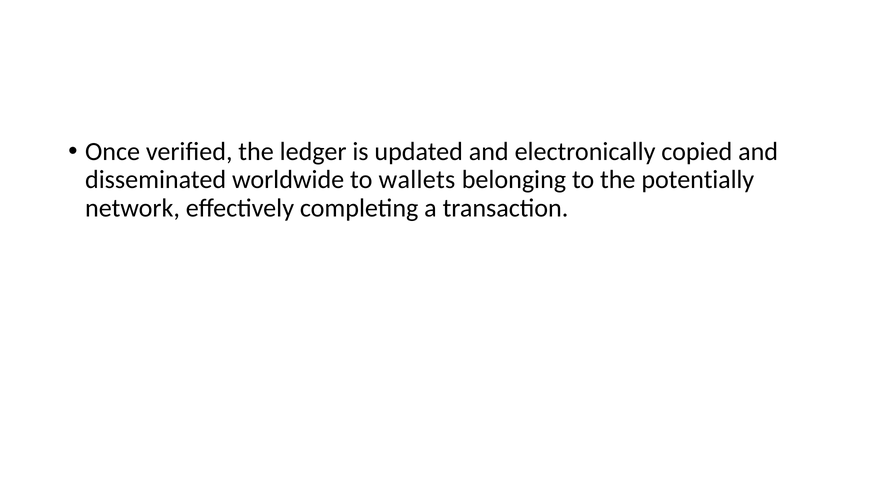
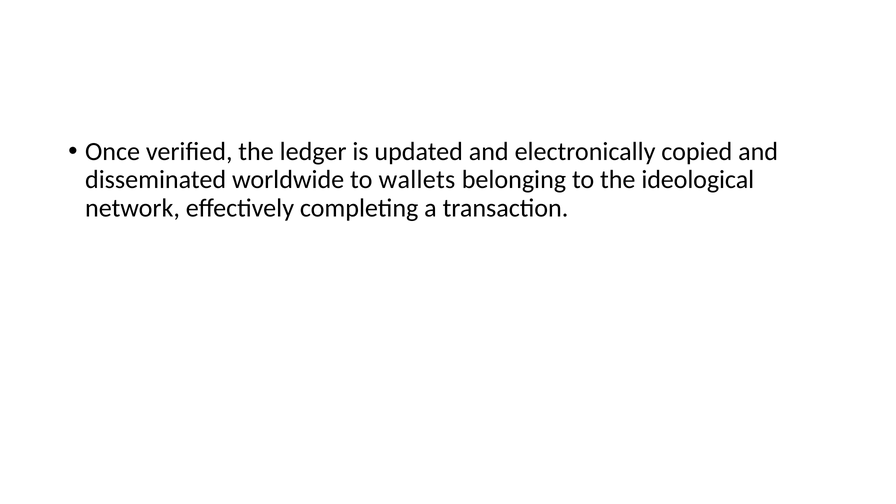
potentially: potentially -> ideological (698, 180)
